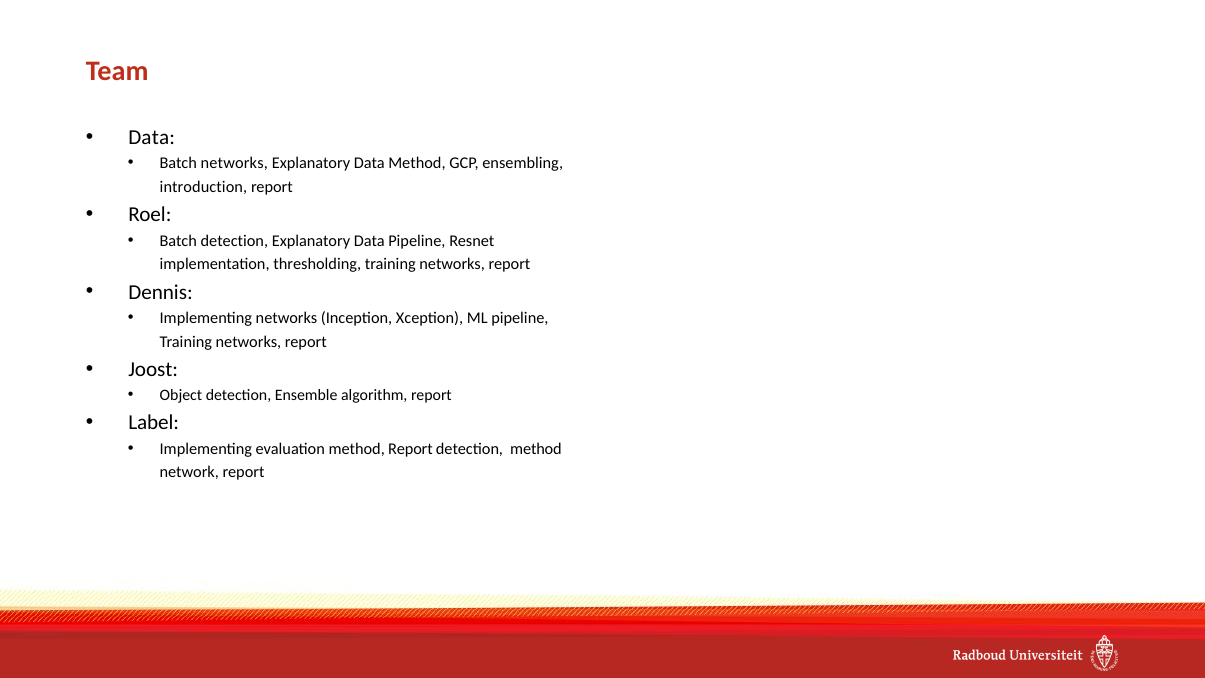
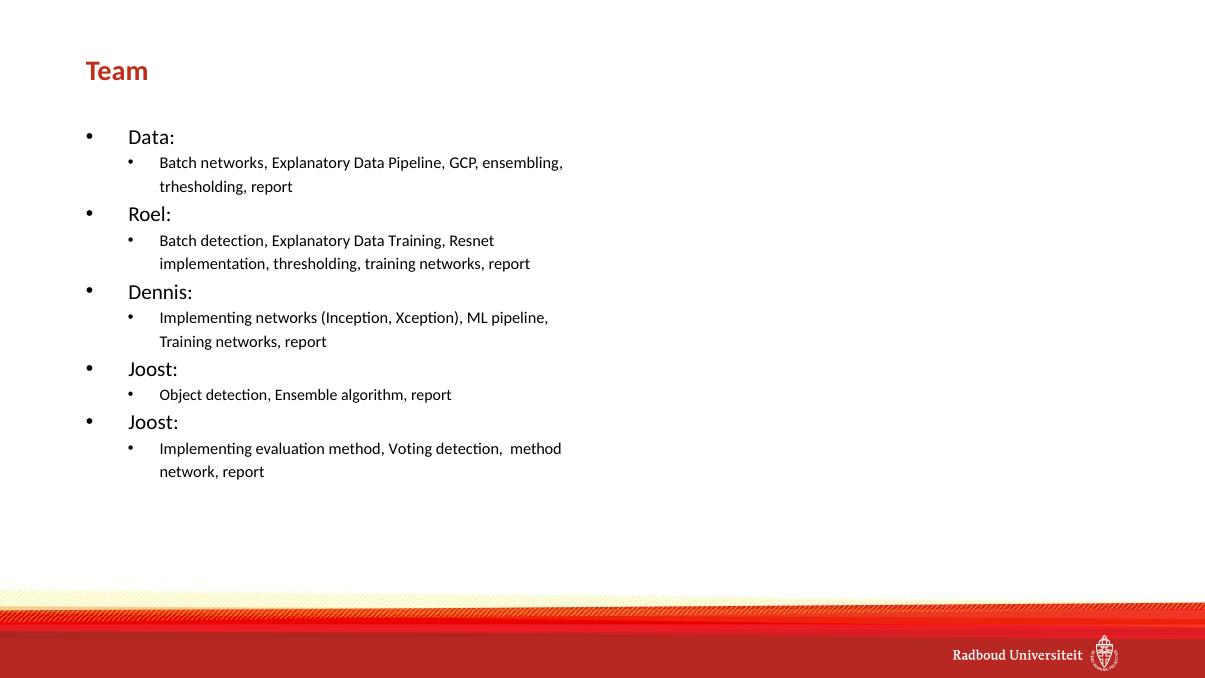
Data Method: Method -> Pipeline (417, 163)
introduction: introduction -> trhesholding (203, 187)
Data Pipeline: Pipeline -> Training (417, 241)
Label: Label -> Joost (154, 423)
method Report: Report -> Voting (410, 449)
